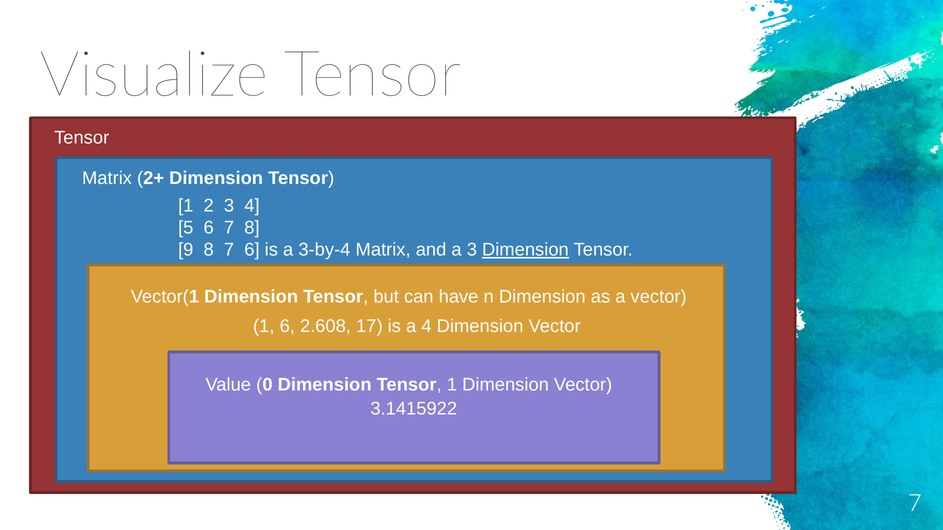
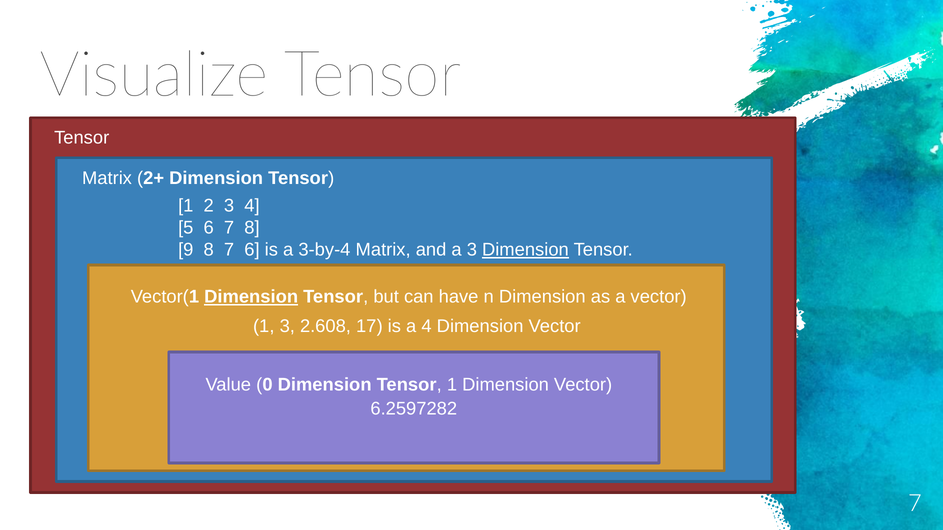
Dimension underline: none -> present (251, 297)
1 6: 6 -> 3 (287, 326)
3.1415922: 3.1415922 -> 6.2597282 (414, 409)
